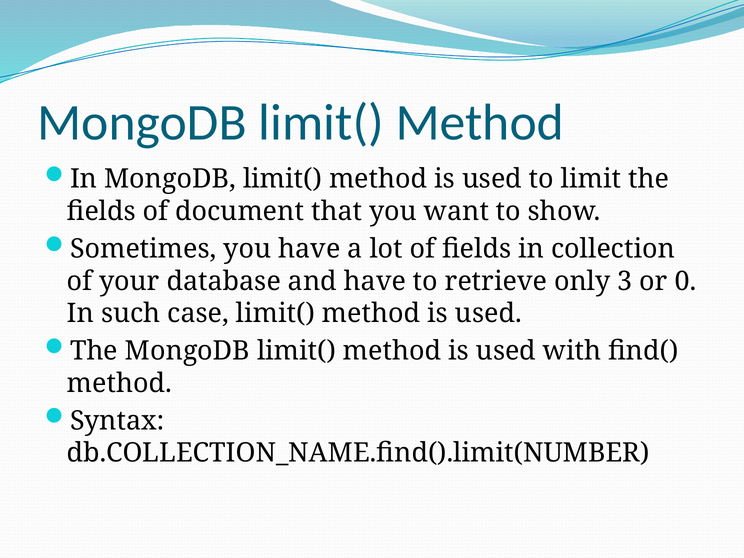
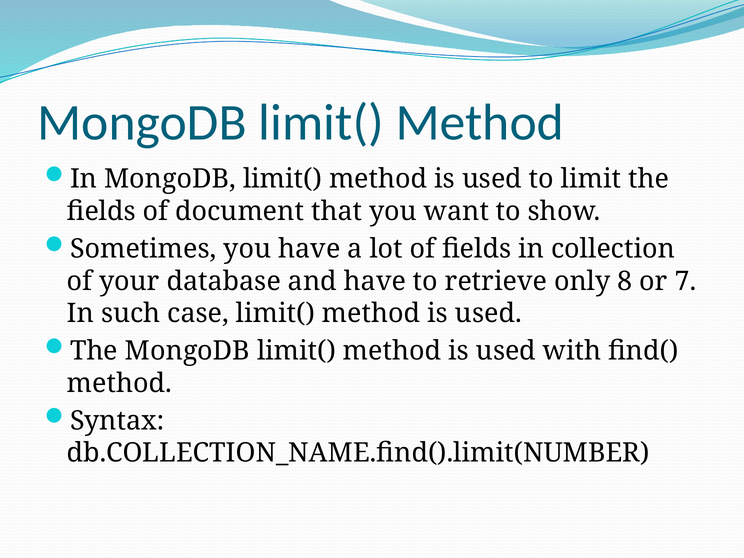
3: 3 -> 8 (625, 281)
0: 0 -> 7 (685, 281)
